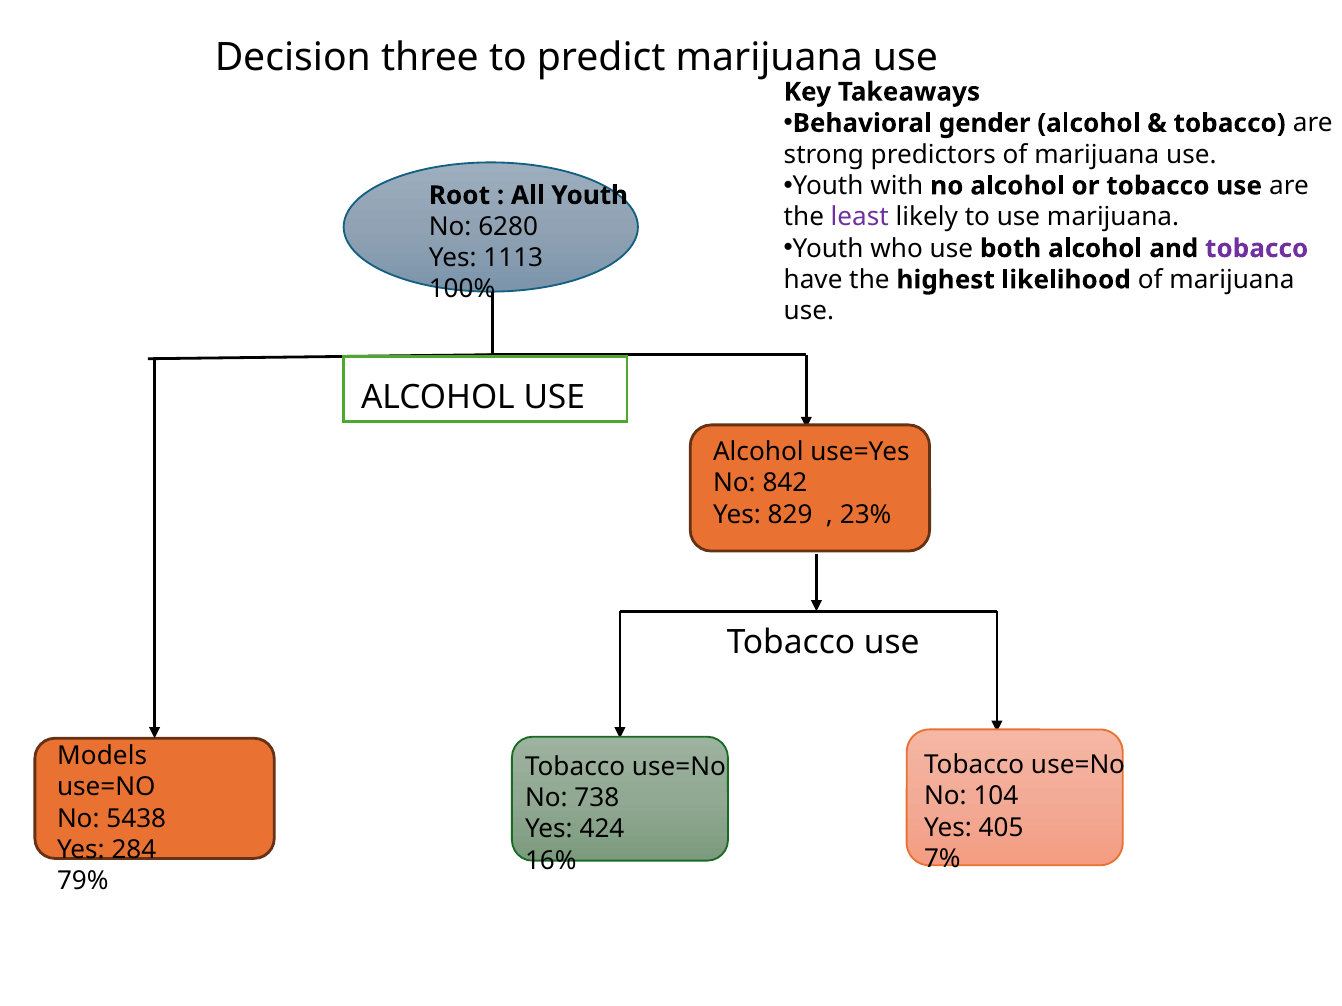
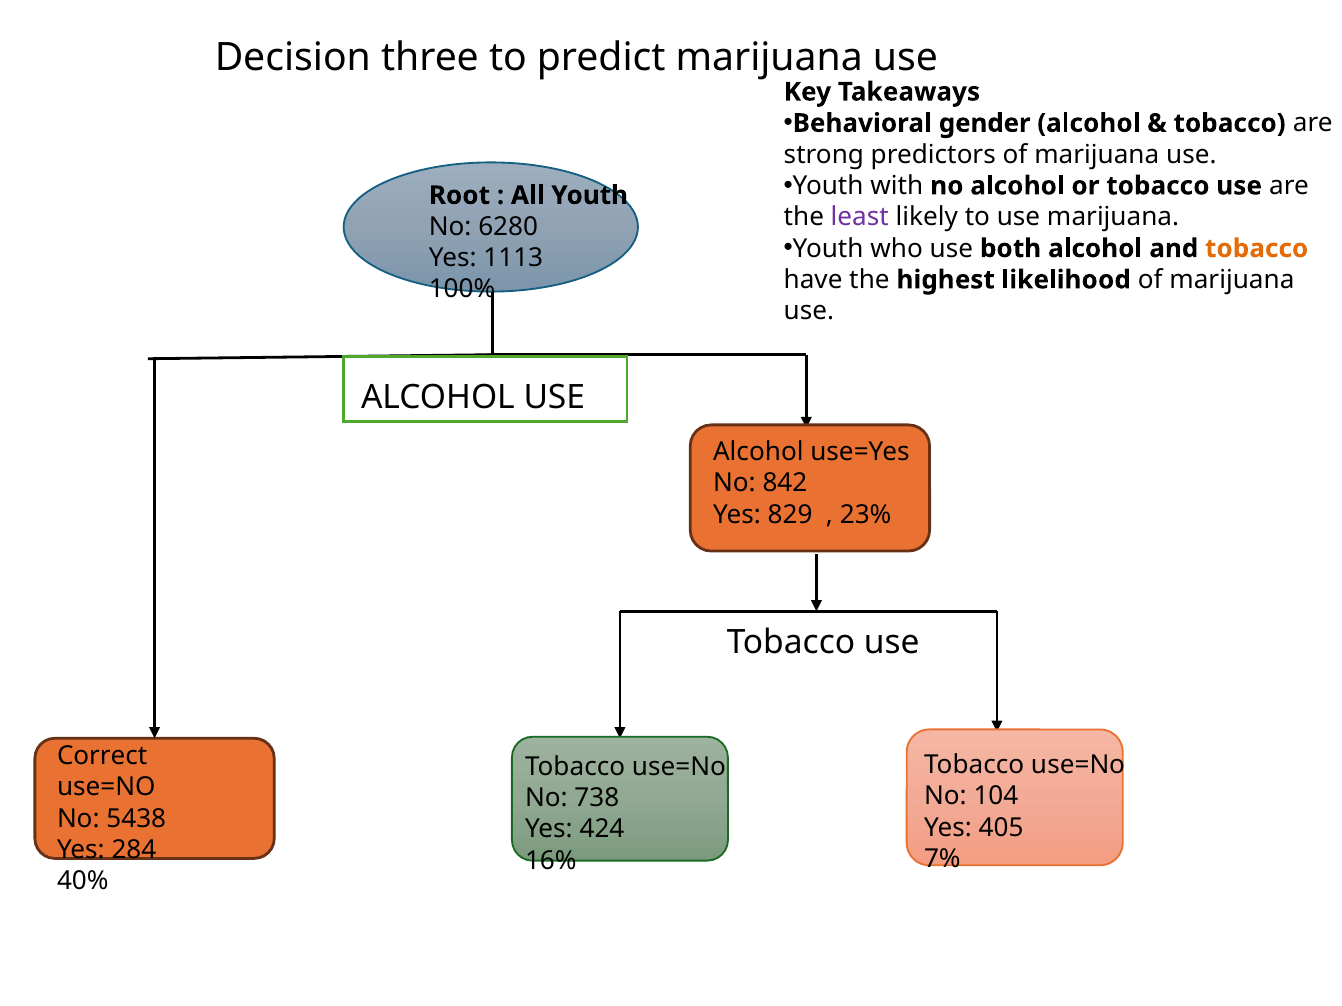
tobacco colour: purple -> orange (1257, 249)
Models: Models -> Correct (102, 756)
79%: 79% -> 40% (83, 881)
